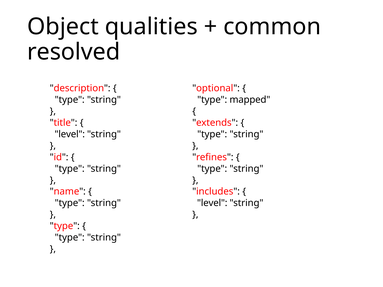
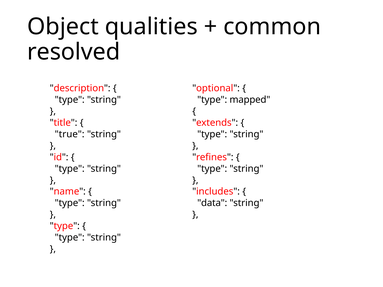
level: level -> true (70, 134)
level: level -> data (212, 203)
